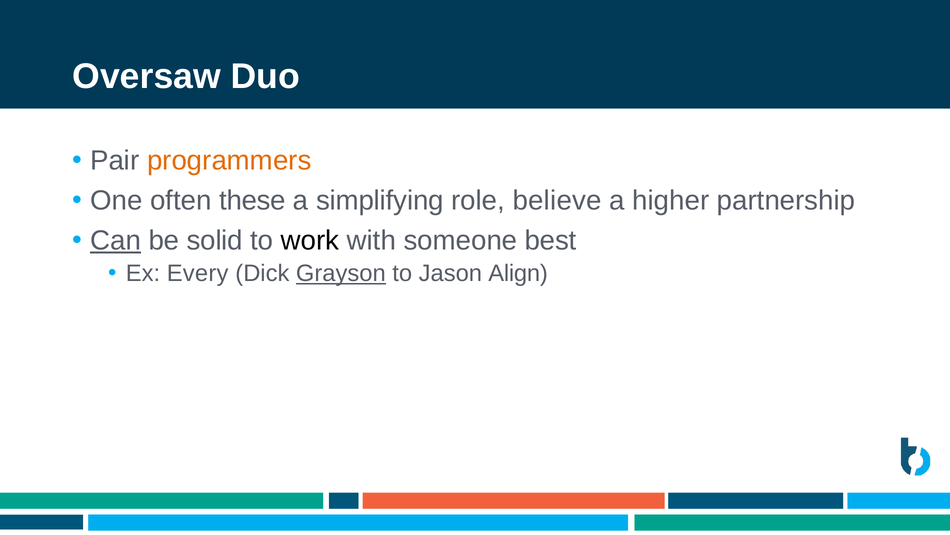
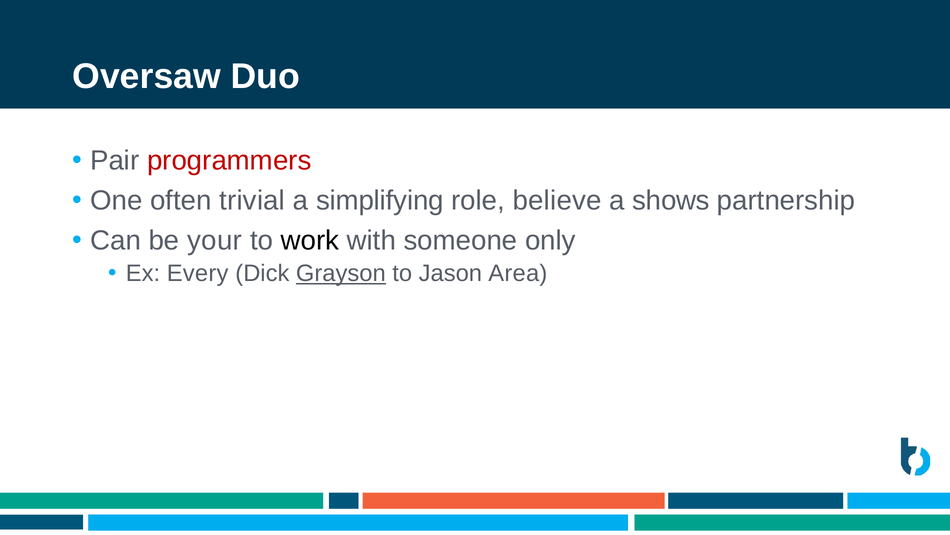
programmers colour: orange -> red (229, 161)
these: these -> trivial (252, 200)
higher: higher -> shows (671, 200)
Can underline: present -> none (116, 240)
solid: solid -> your (215, 240)
best: best -> only (550, 240)
Align: Align -> Area (518, 273)
